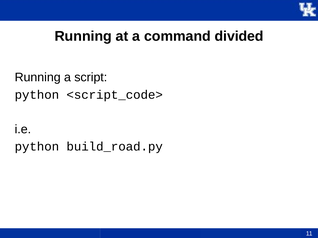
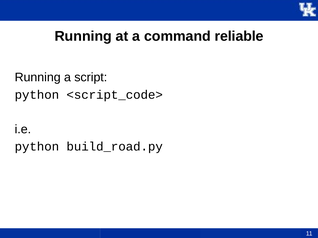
divided: divided -> reliable (239, 36)
